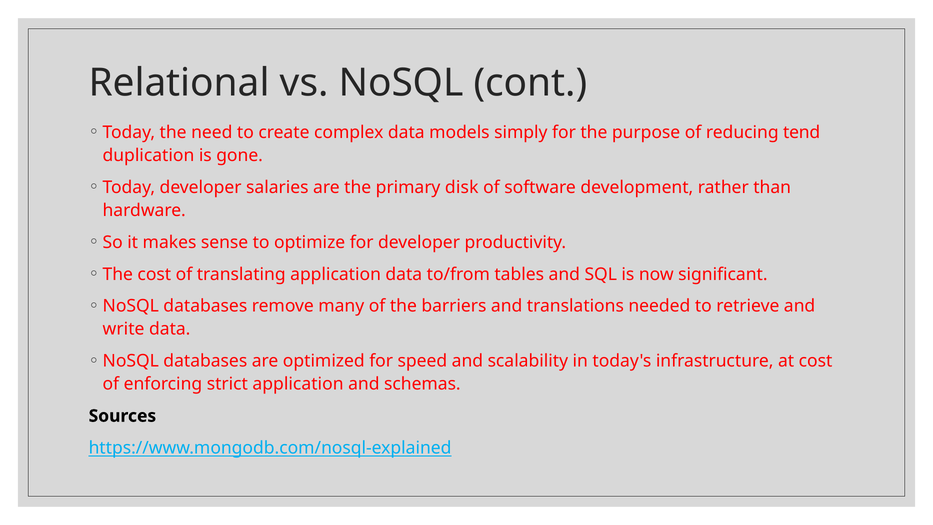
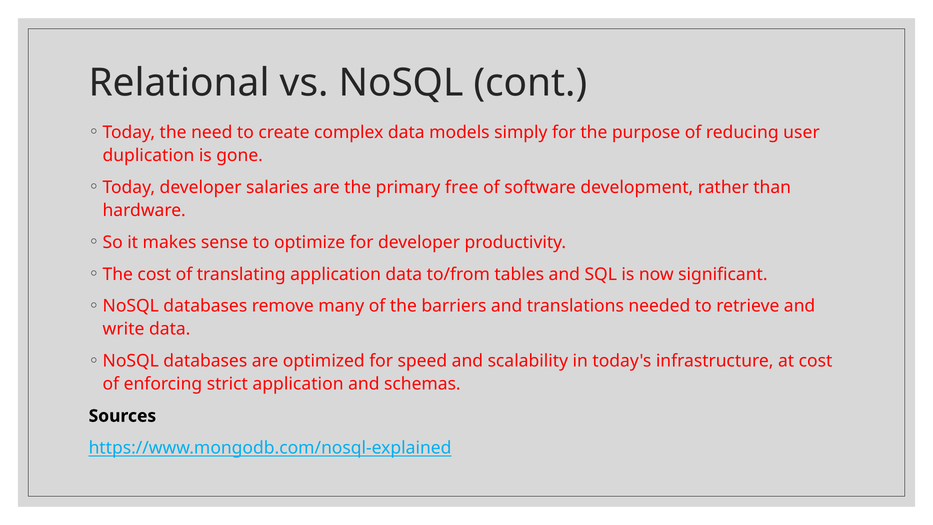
tend: tend -> user (801, 132)
disk: disk -> free (462, 187)
